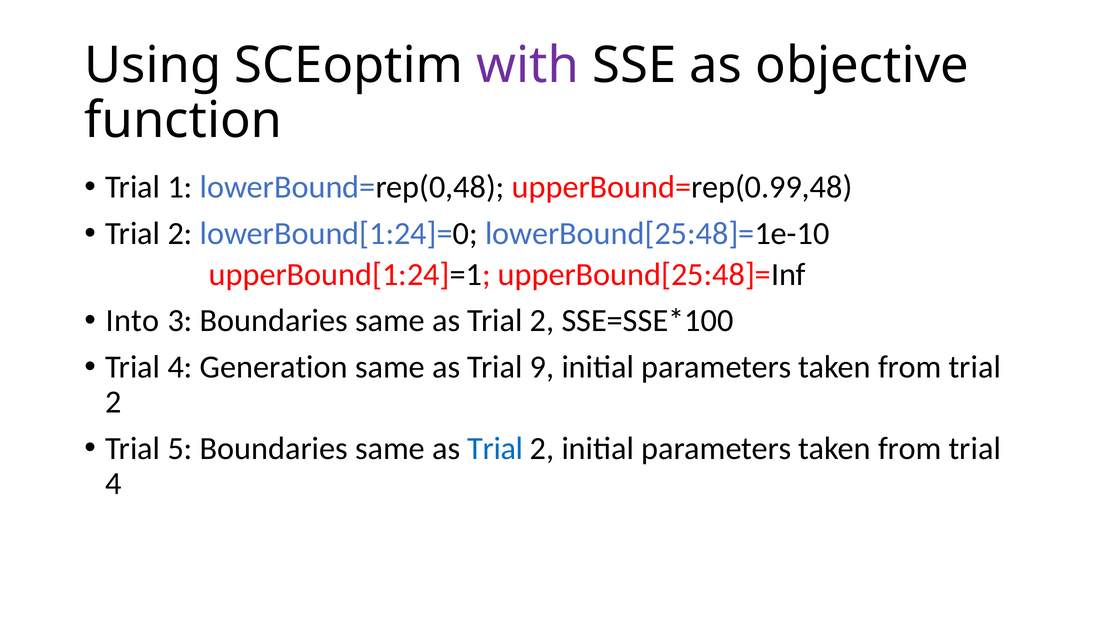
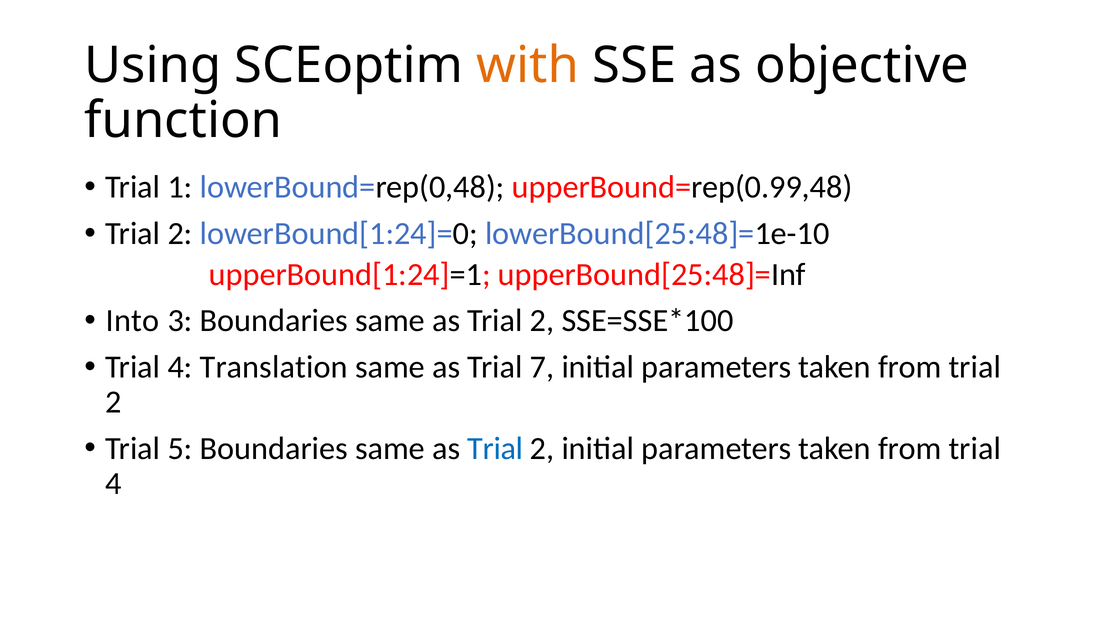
with colour: purple -> orange (528, 66)
Generation: Generation -> Translation (274, 367)
9: 9 -> 7 (542, 367)
